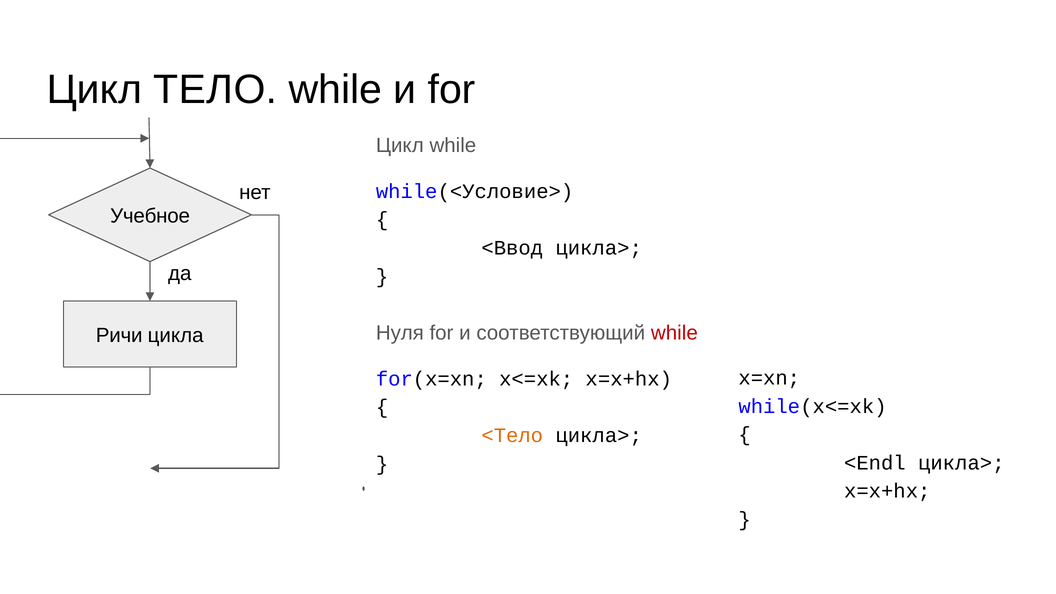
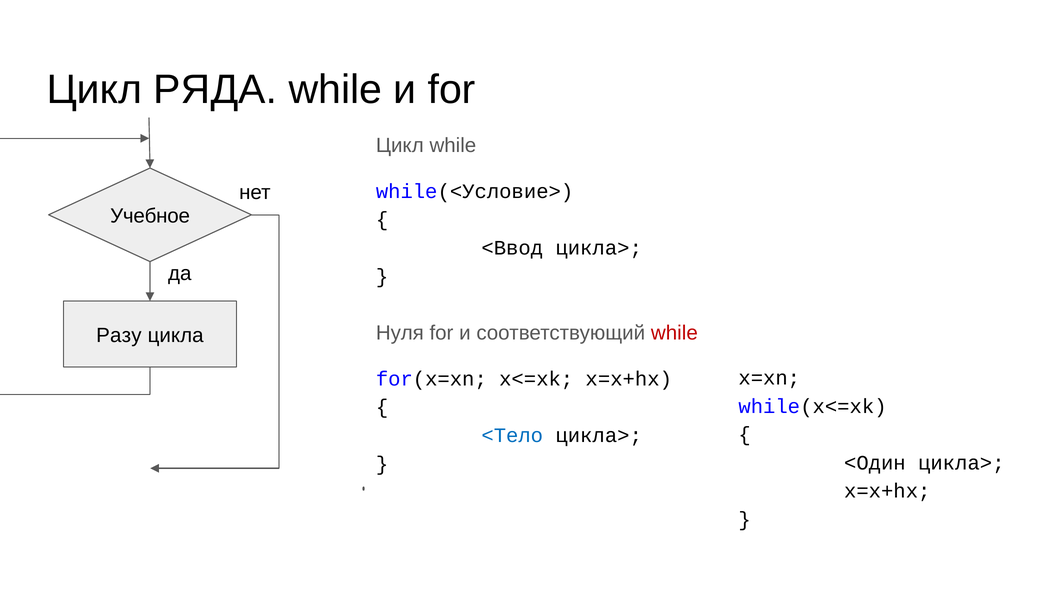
ТЕЛО: ТЕЛО -> РЯДА (215, 89)
Ричи: Ричи -> Разу (119, 336)
<Тело colour: orange -> blue (512, 435)
<Endl: <Endl -> <Один (875, 463)
